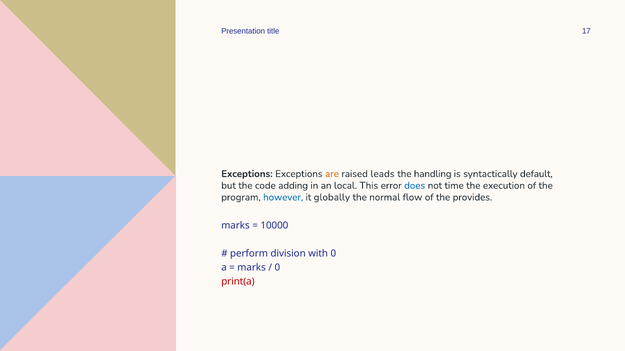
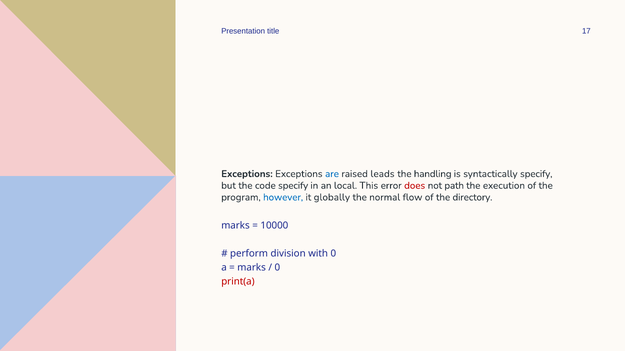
are colour: orange -> blue (332, 174)
syntactically default: default -> specify (536, 174)
code adding: adding -> specify (293, 186)
does colour: blue -> red (415, 186)
time: time -> path (454, 186)
provides: provides -> directory (472, 198)
